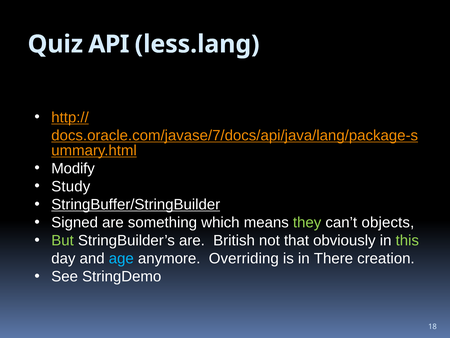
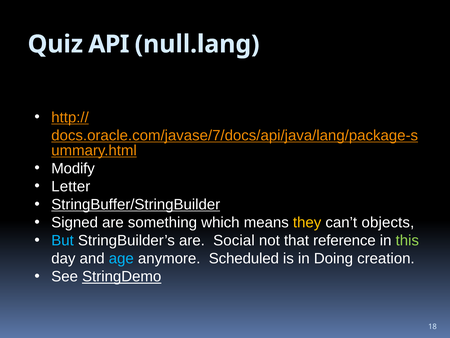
less.lang: less.lang -> null.lang (197, 44)
Study: Study -> Letter (71, 186)
they colour: light green -> yellow (307, 222)
But colour: light green -> light blue (63, 240)
British: British -> Social (234, 240)
obviously: obviously -> reference (344, 240)
Overriding: Overriding -> Scheduled (244, 258)
There: There -> Doing (333, 258)
StringDemo underline: none -> present (122, 276)
